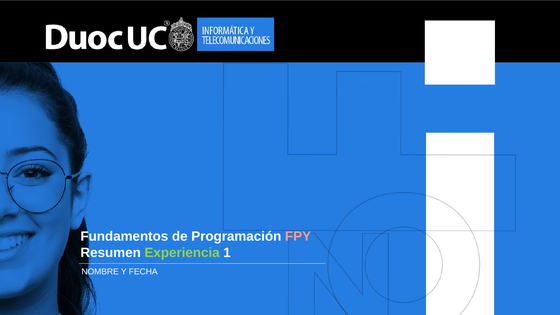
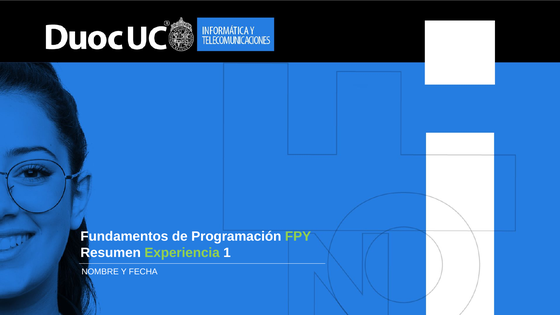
FPY colour: pink -> light green (298, 237)
